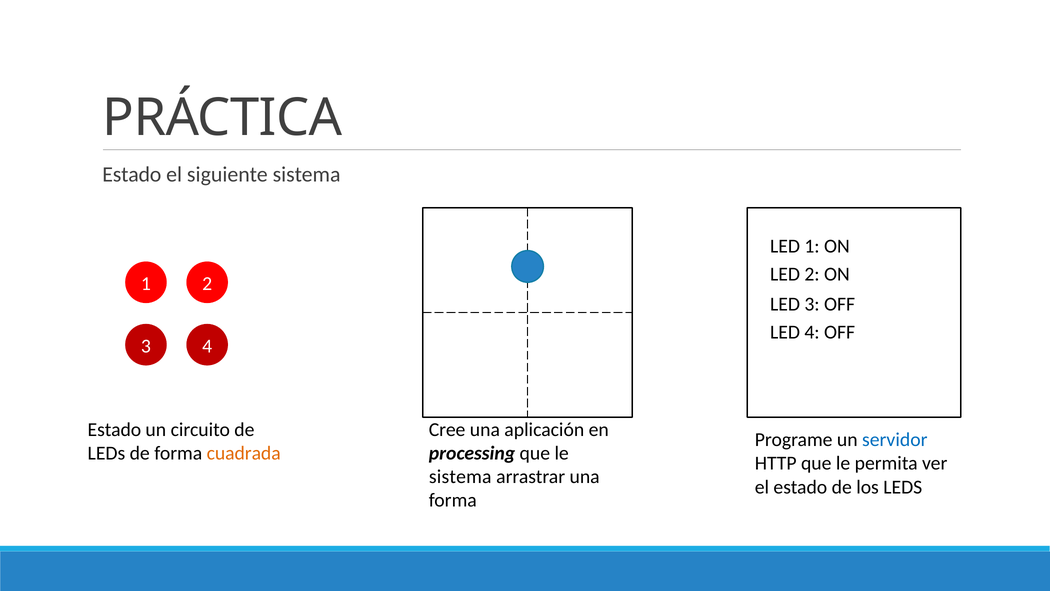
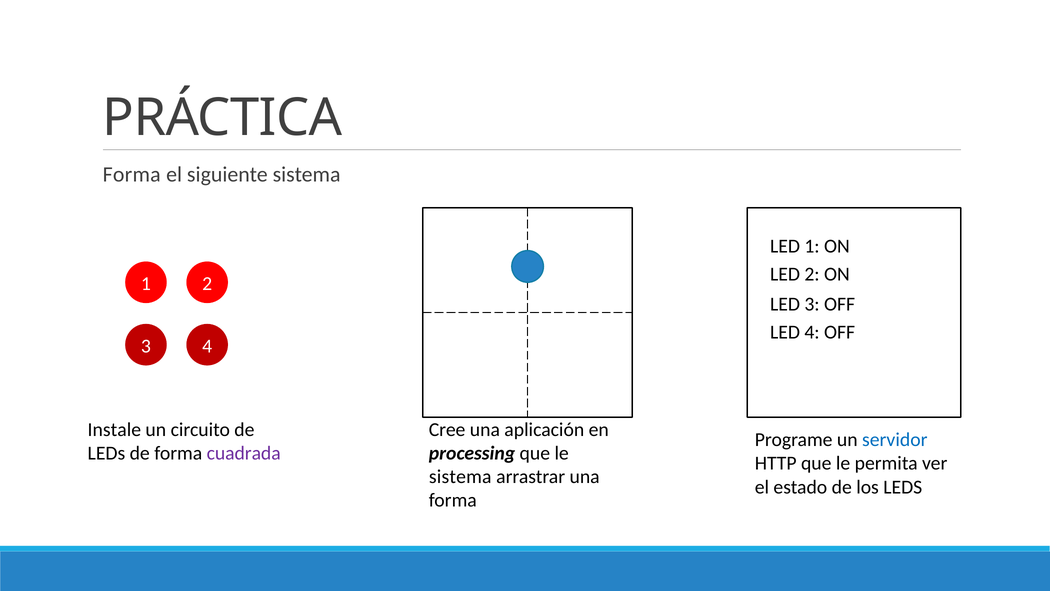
Estado: Estado -> Forma (132, 175)
Estado: Estado -> Instale (114, 429)
cuadrada colour: orange -> purple (244, 453)
